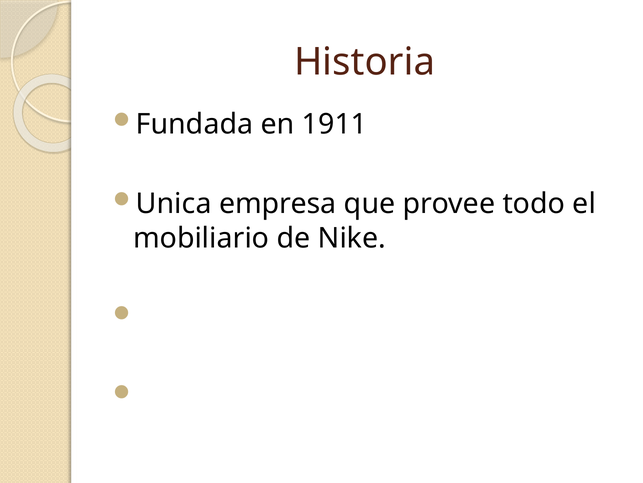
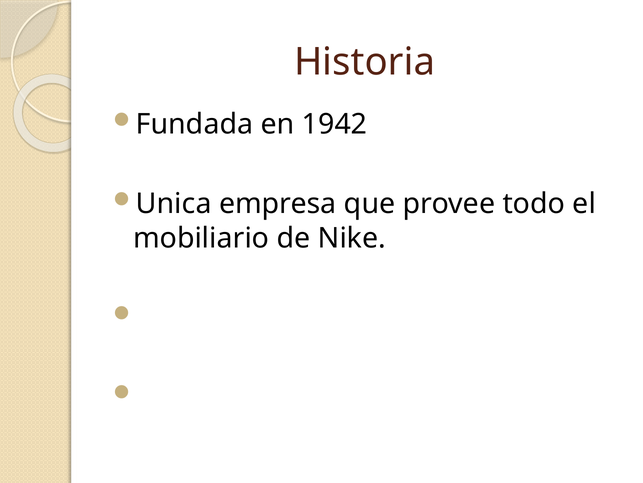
1911: 1911 -> 1942 (335, 124)
